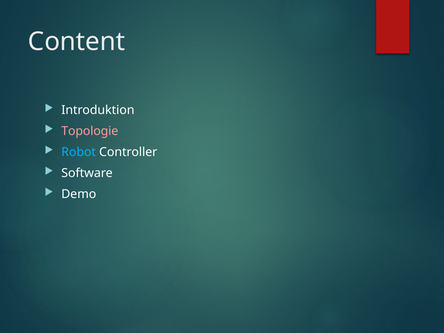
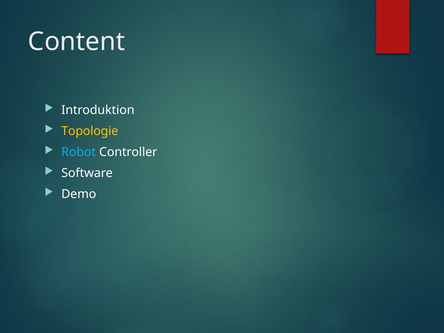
Topologie colour: pink -> yellow (90, 131)
